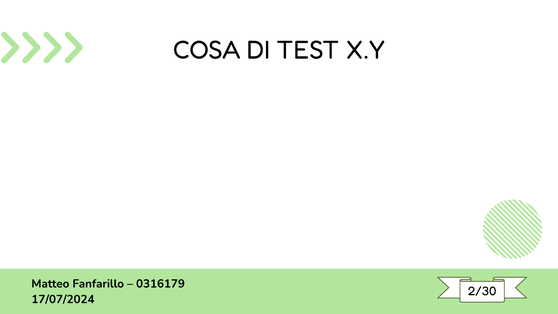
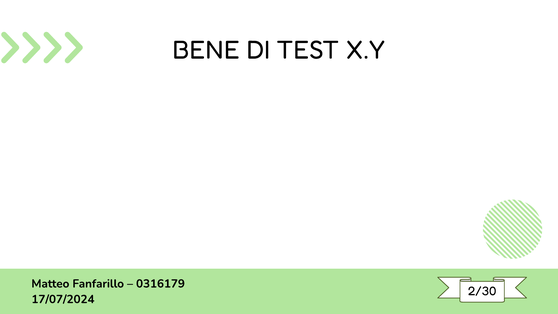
COSA: COSA -> BENE (206, 50)
